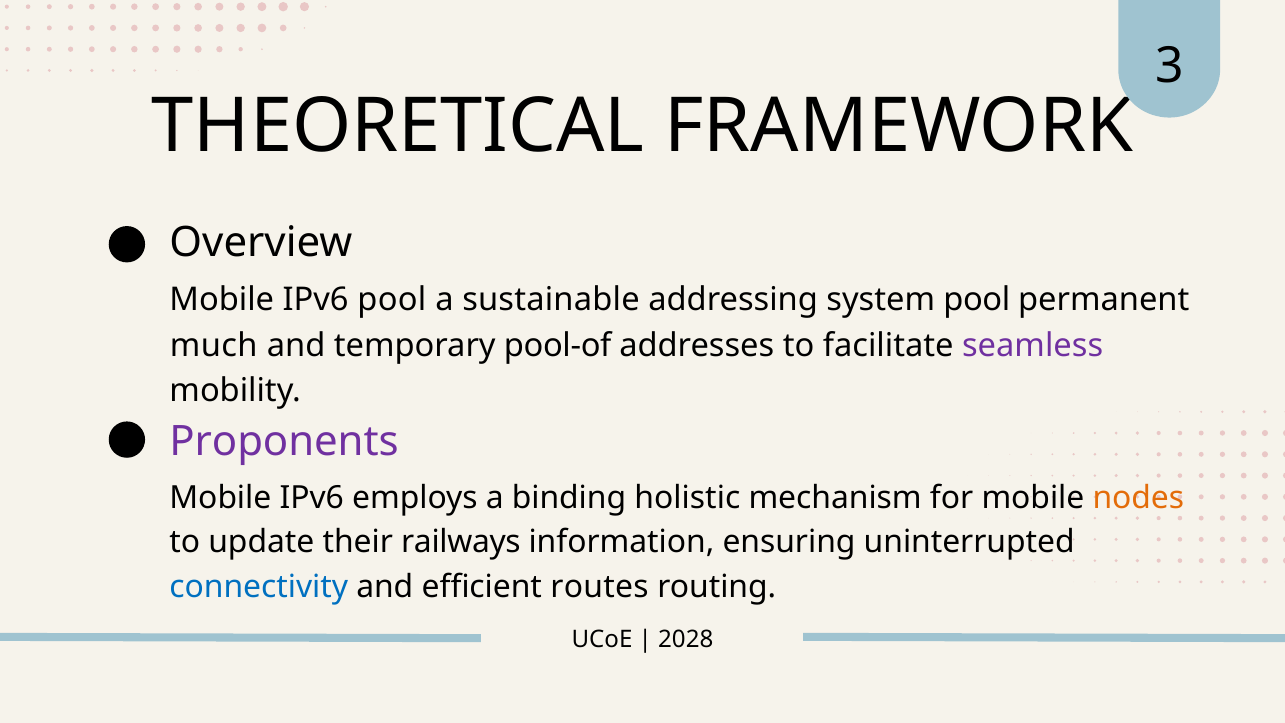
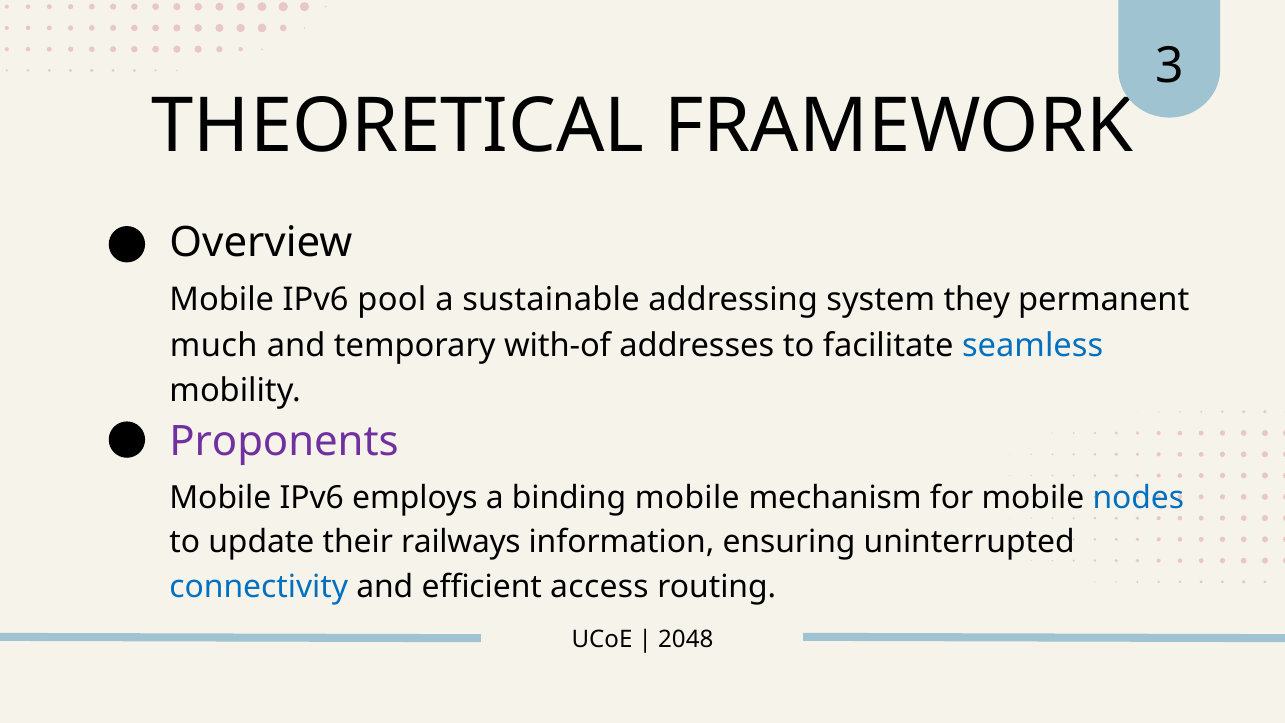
system pool: pool -> they (977, 300)
pool-of: pool-of -> with-of (558, 345)
seamless colour: purple -> blue (1033, 345)
binding holistic: holistic -> mobile (687, 497)
nodes colour: orange -> blue (1138, 497)
routes: routes -> access (599, 587)
2028: 2028 -> 2048 (686, 639)
